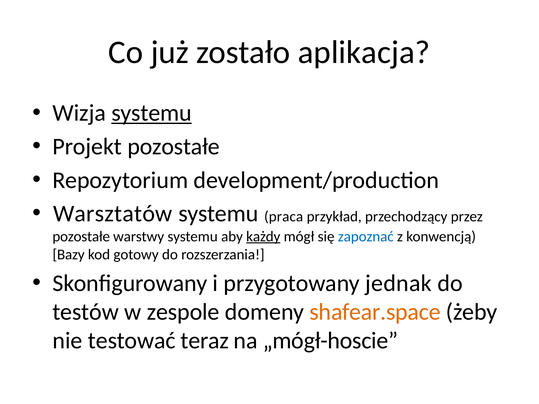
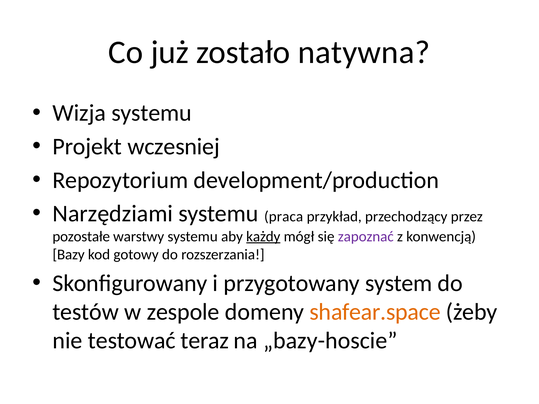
aplikacja: aplikacja -> natywna (364, 52)
systemu underline: present -> none (152, 113)
Projekt pozostałe: pozostałe -> wczesniej (174, 147)
Warsztatów: Warsztatów -> Narzędziami (113, 214)
zapoznać colour: blue -> purple (366, 237)
jednak: jednak -> system (399, 283)
„mógł-hoscie: „mógł-hoscie -> „bazy-hoscie (330, 341)
